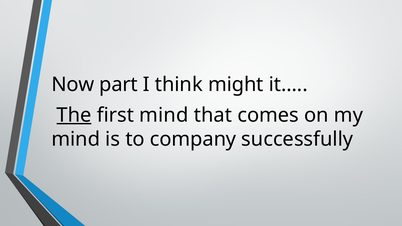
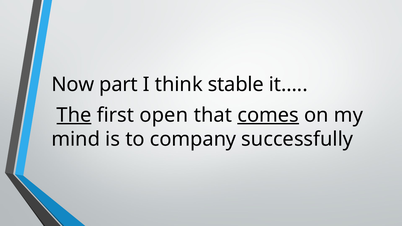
might: might -> stable (236, 84)
first mind: mind -> open (164, 115)
comes underline: none -> present (268, 115)
